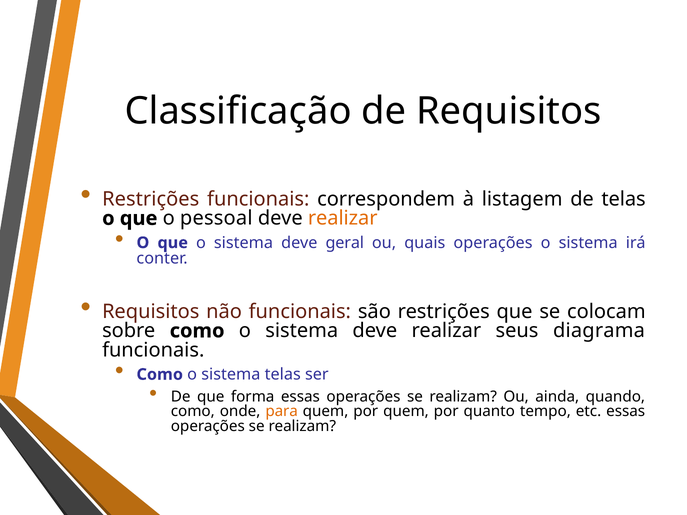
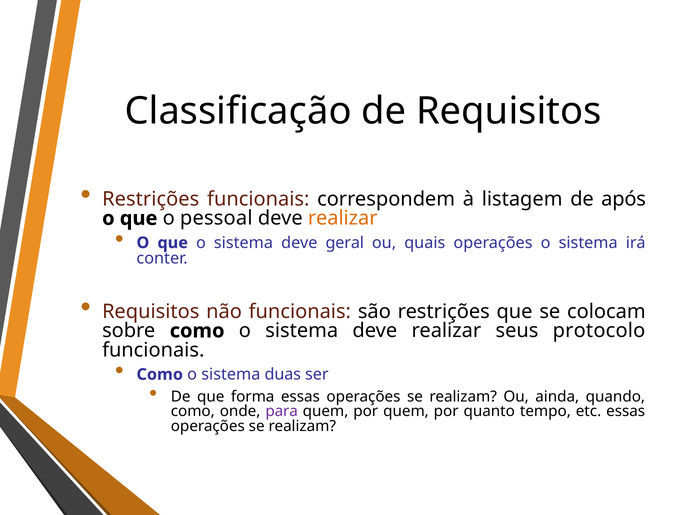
de telas: telas -> após (624, 199)
diagrama: diagrama -> protocolo (599, 331)
sistema telas: telas -> duas (283, 375)
para colour: orange -> purple (282, 412)
